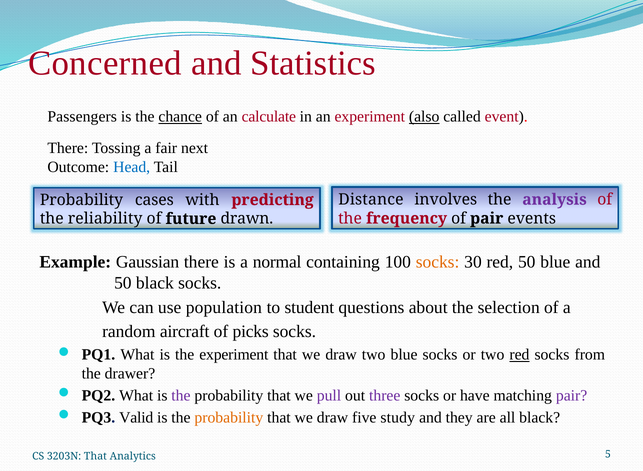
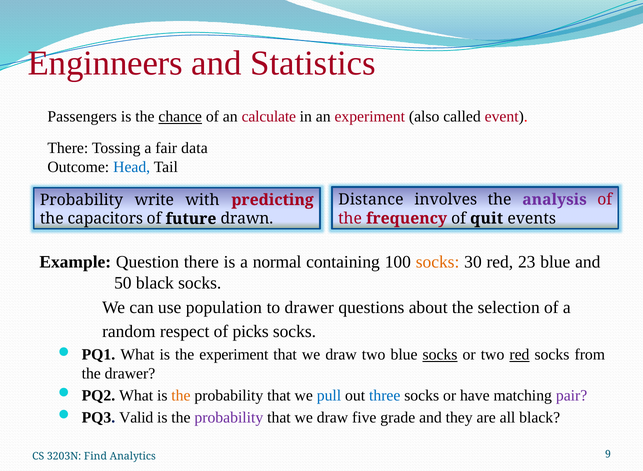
Concerned: Concerned -> Enginneers (105, 63)
also underline: present -> none (424, 117)
next: next -> data (194, 148)
cases: cases -> write (154, 200)
of pair: pair -> quit (487, 218)
reliability: reliability -> capacitors (105, 219)
Gaussian: Gaussian -> Question (148, 262)
red 50: 50 -> 23 (527, 262)
to student: student -> drawer (309, 307)
aircraft: aircraft -> respect (185, 332)
socks underline: none -> present (440, 355)
the colour: purple -> orange (181, 395)
pull colour: purple -> blue (329, 395)
three colour: purple -> blue (385, 395)
probability colour: orange -> purple (229, 417)
study: study -> grade (398, 417)
3203N That: That -> Find (95, 456)
5: 5 -> 9 (608, 454)
